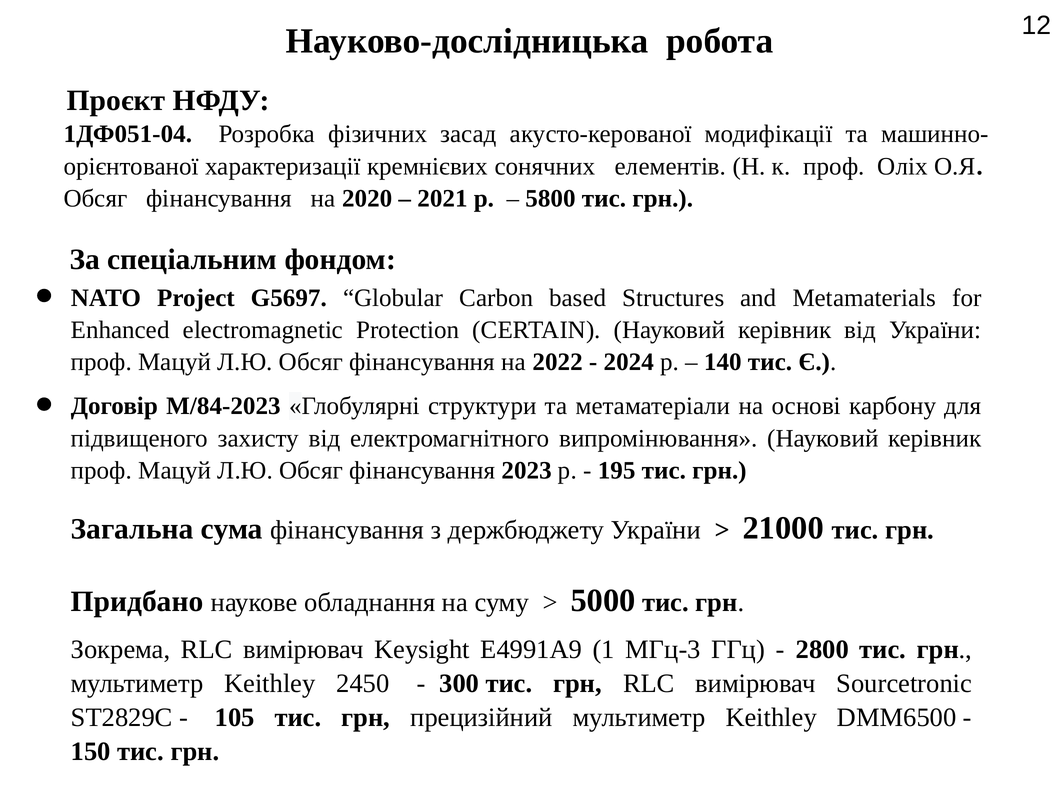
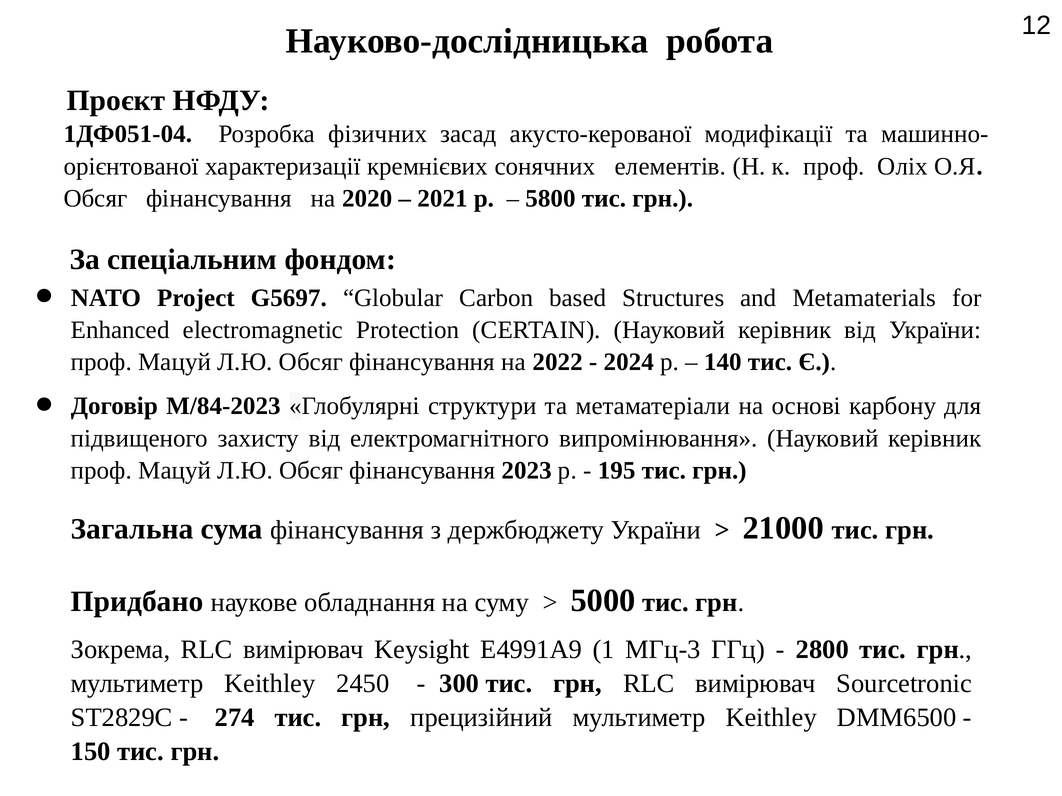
105: 105 -> 274 (235, 718)
